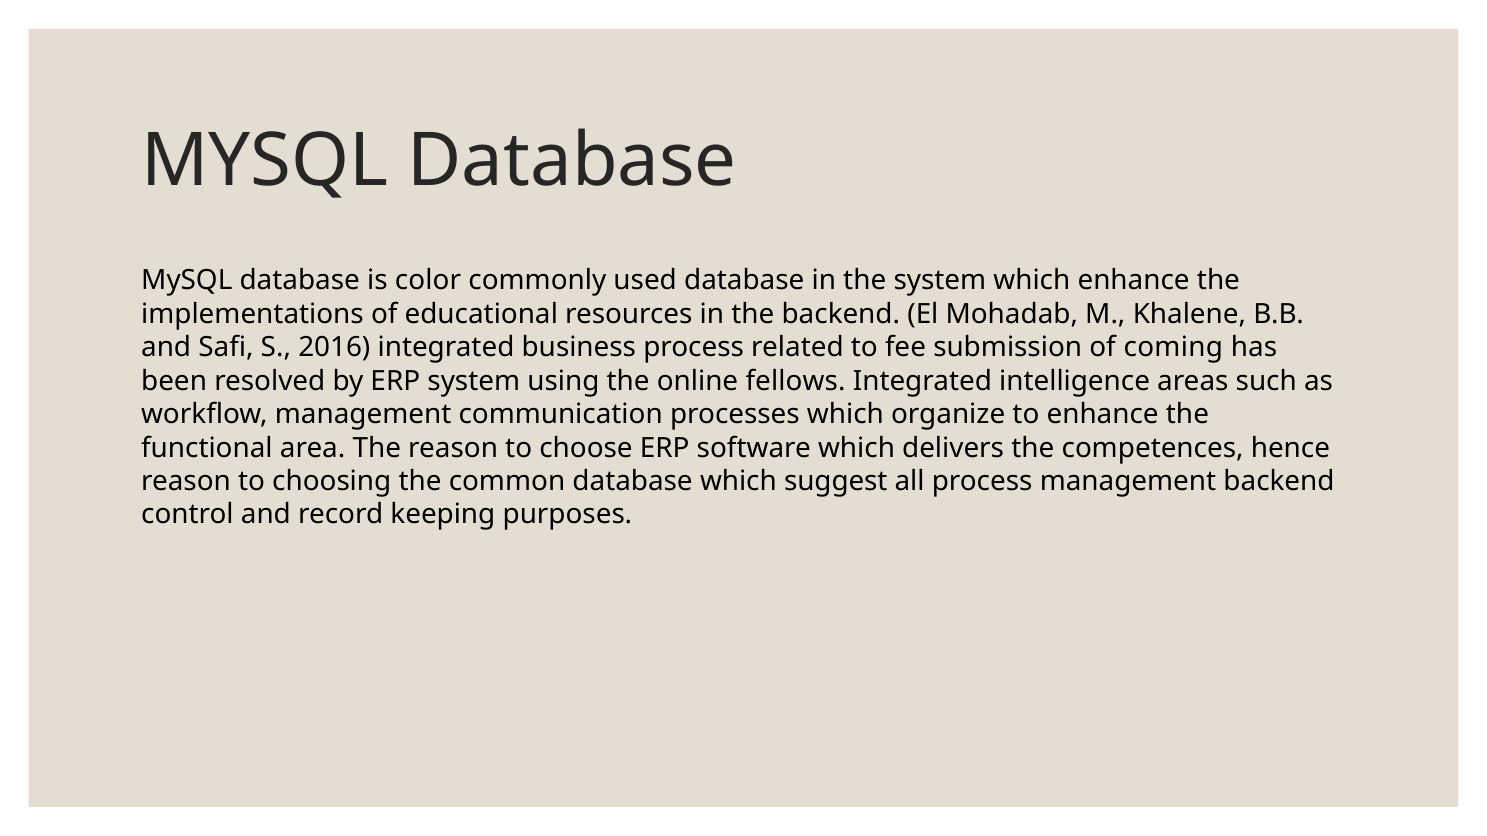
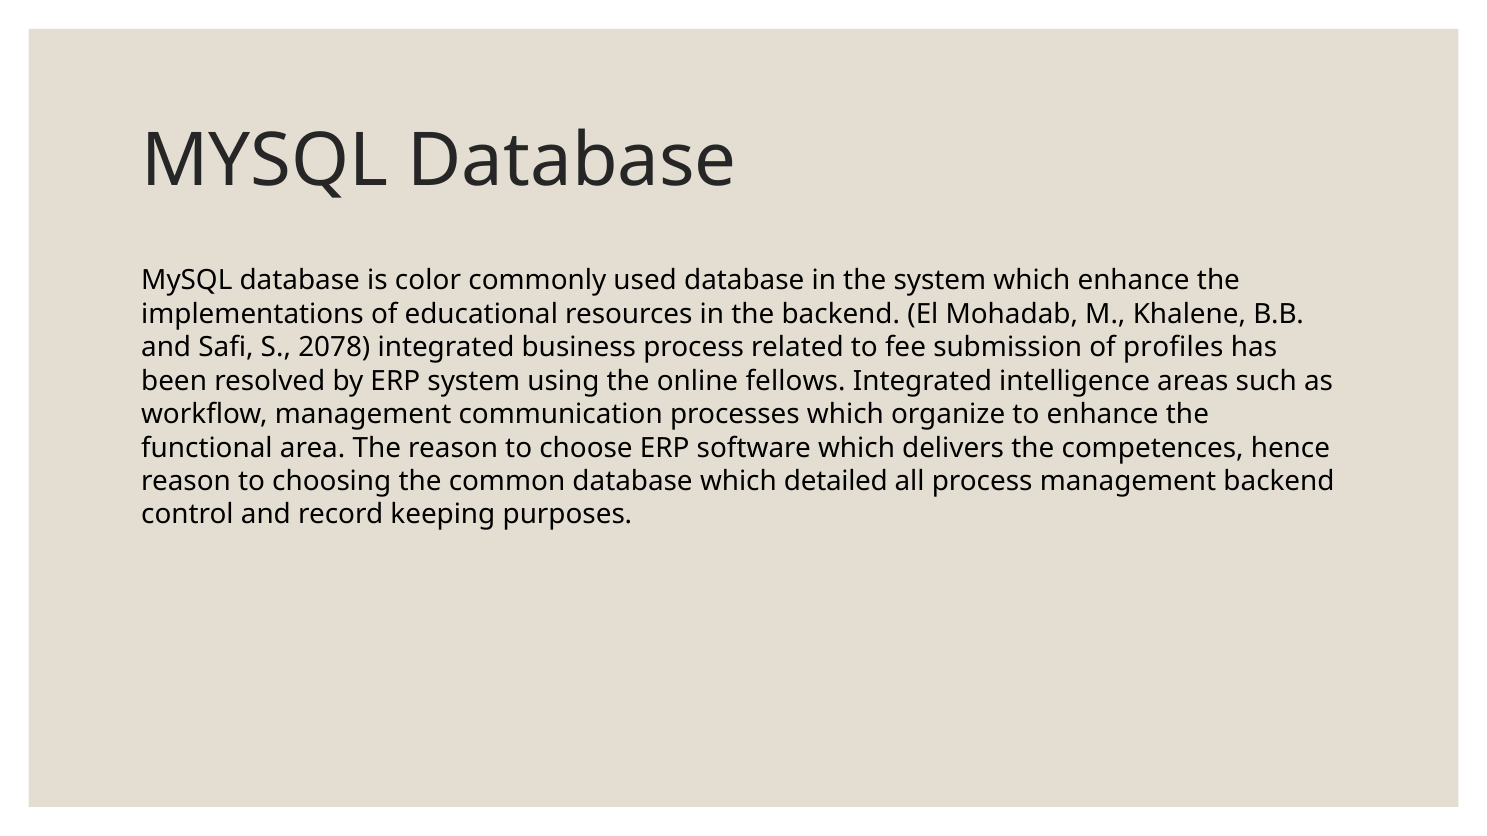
2016: 2016 -> 2078 (334, 348)
coming: coming -> profiles (1173, 348)
suggest: suggest -> detailed (836, 482)
